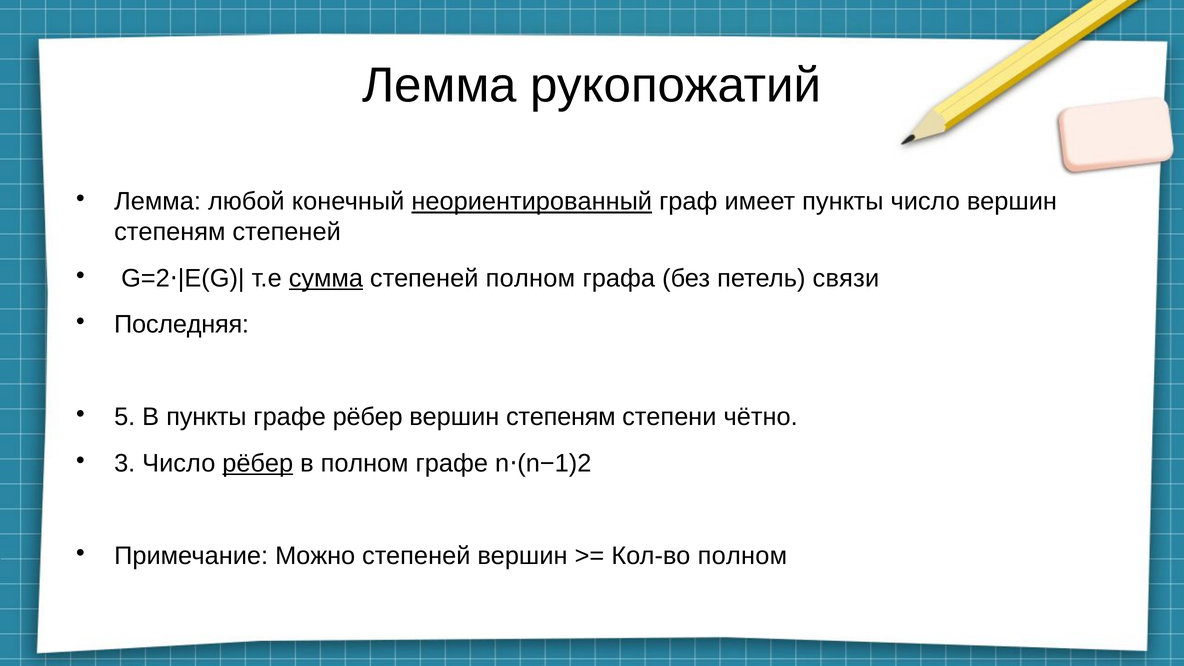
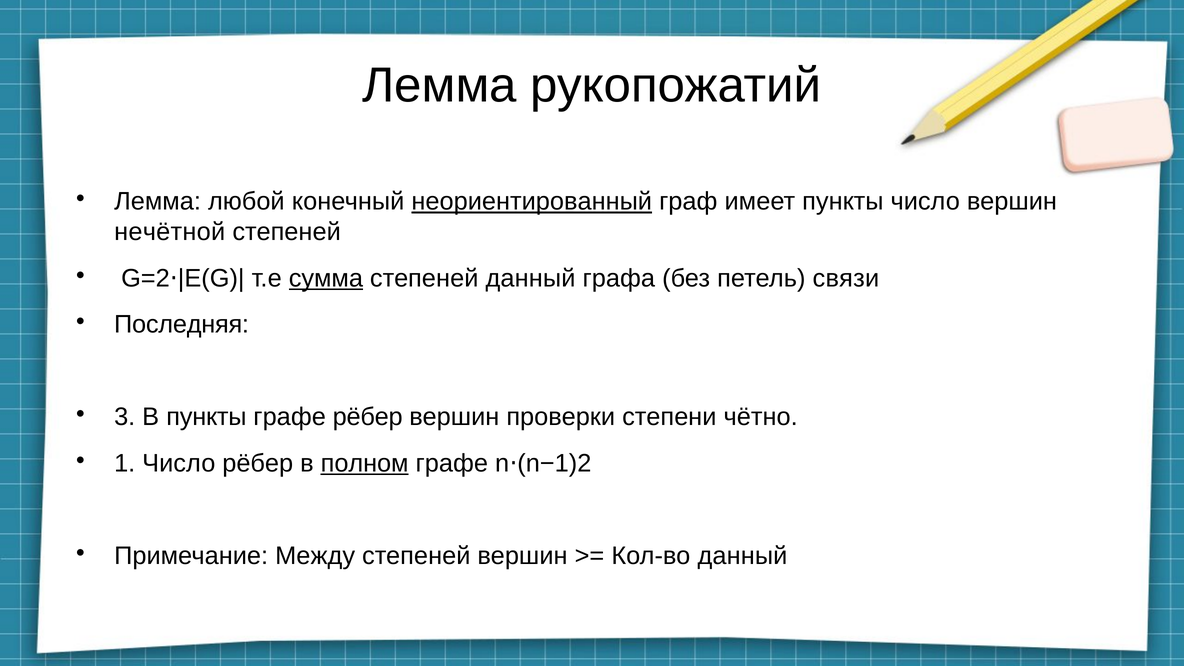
степеням: степеням -> нечётной (170, 232)
степеней полном: полном -> данный (530, 278)
5: 5 -> 3 (125, 417)
степеням: степеням -> проверки (561, 417)
3: 3 -> 1 (125, 463)
рёбер underline: present -> none (258, 463)
полном underline: none -> present (365, 463)
Можно: Можно -> Между (315, 556)
Кол-во полном: полном -> данный (742, 556)
